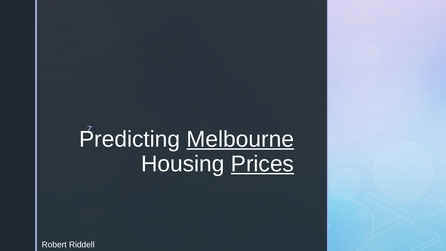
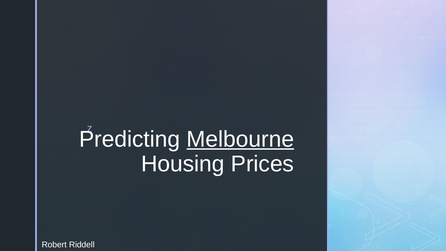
Prices underline: present -> none (262, 164)
